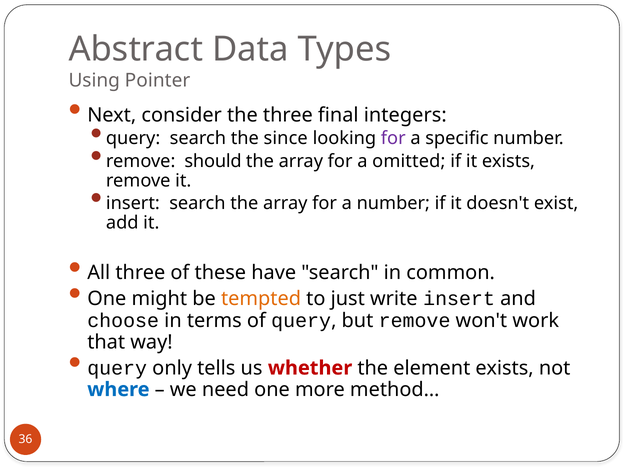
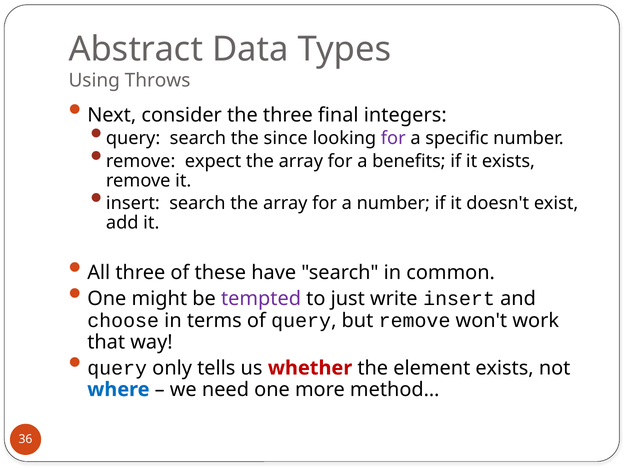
Pointer: Pointer -> Throws (158, 80)
should: should -> expect (213, 161)
omitted: omitted -> benefits (409, 161)
tempted colour: orange -> purple (261, 299)
